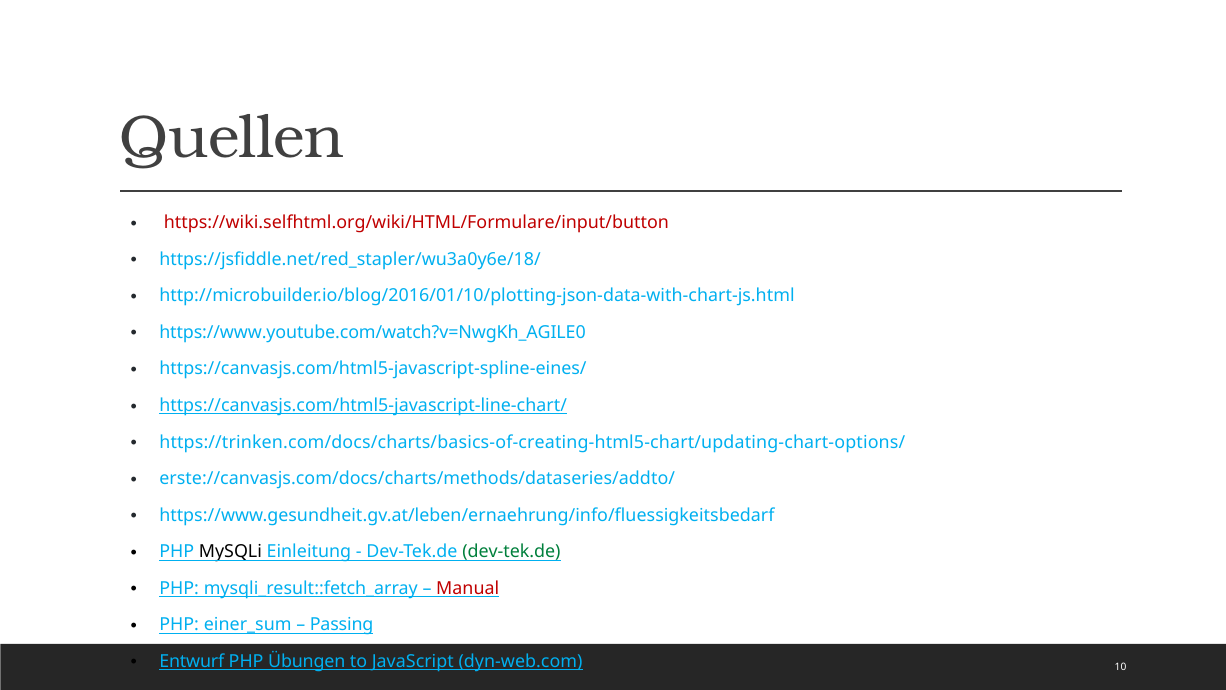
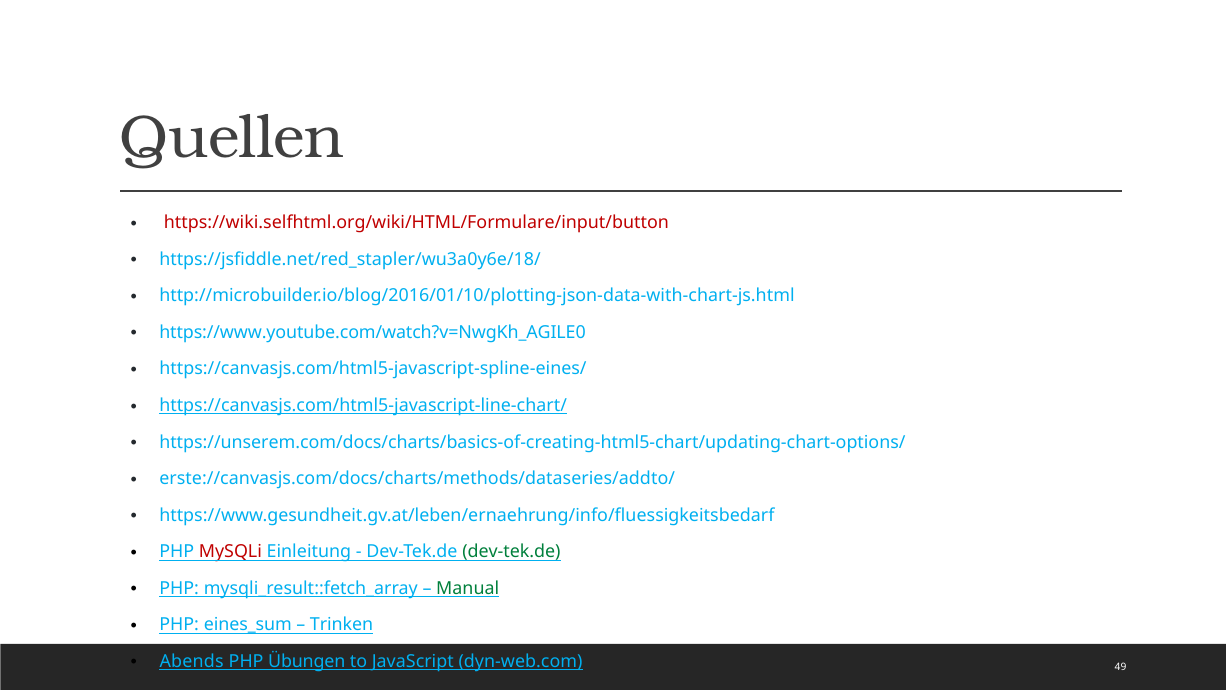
https://trinken.com/docs/charts/basics-of-creating-html5-chart/updating-chart-options/: https://trinken.com/docs/charts/basics-of-creating-html5-chart/updating-chart-options/ -> https://unserem.com/docs/charts/basics-of-creating-html5-chart/updating-chart-options/ (532, 442)
MySQLi colour: black -> red (230, 552)
Manual colour: red -> green (468, 588)
einer_sum: einer_sum -> eines_sum (248, 625)
Passing: Passing -> Trinken (342, 625)
Entwurf: Entwurf -> Abends (192, 661)
10: 10 -> 49 (1121, 666)
